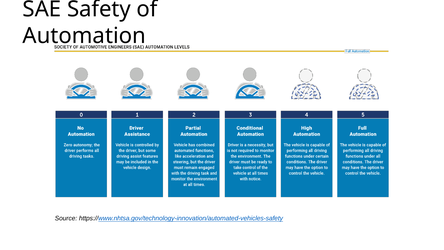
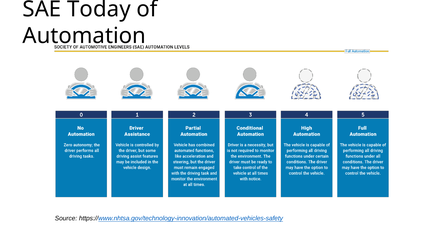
Safety: Safety -> Today (99, 9)
